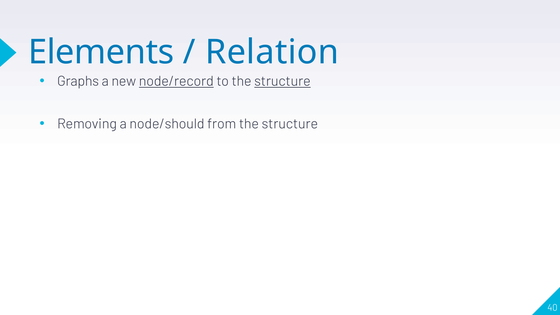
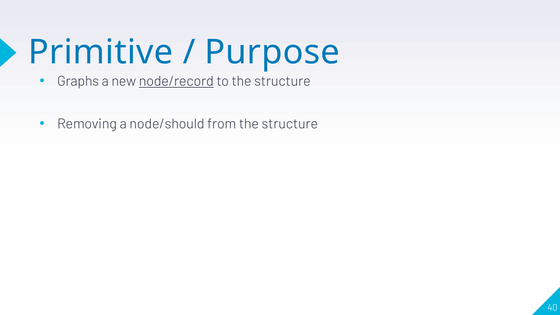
Elements: Elements -> Primitive (101, 52)
Relation: Relation -> Purpose (272, 52)
structure underline: present -> none (282, 81)
